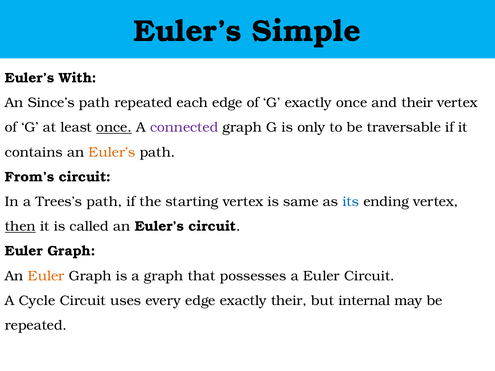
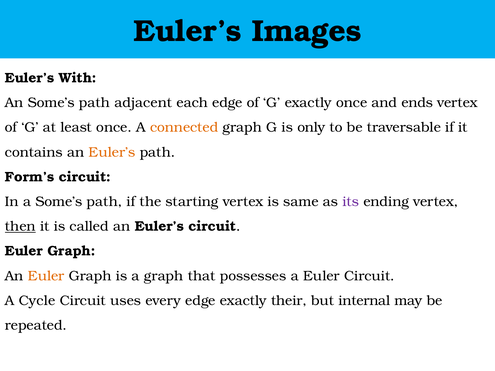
Simple: Simple -> Images (307, 31)
An Since’s: Since’s -> Some’s (51, 103)
path repeated: repeated -> adjacent (143, 103)
and their: their -> ends (417, 103)
once underline: present -> none (114, 127)
connected colour: purple -> orange (184, 127)
From’s: From’s -> Form’s (30, 177)
a Trees’s: Trees’s -> Some’s (59, 202)
its colour: blue -> purple (351, 202)
